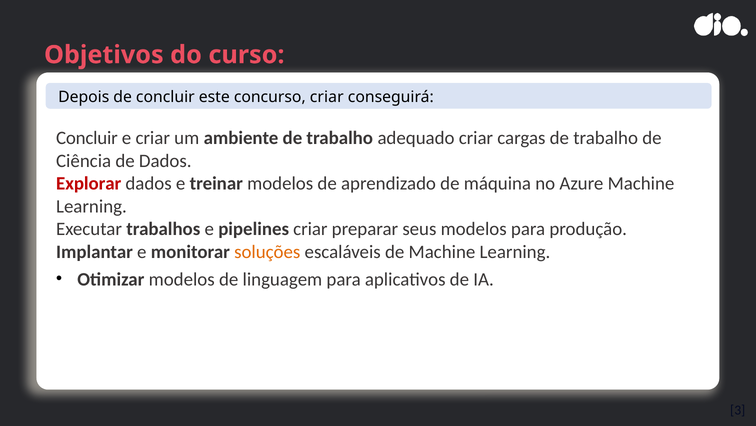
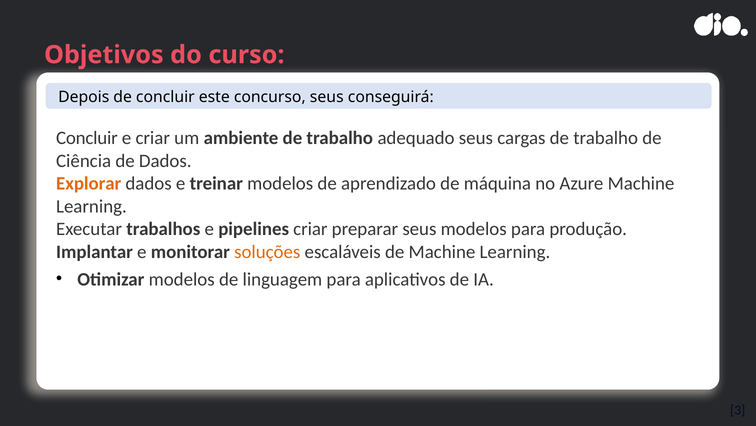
concurso criar: criar -> seus (327, 97)
adequado criar: criar -> seus (476, 138)
Explorar colour: red -> orange (89, 183)
